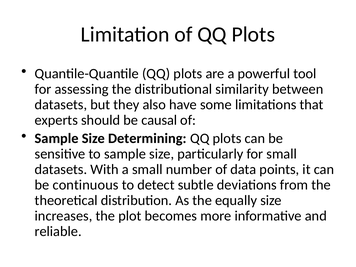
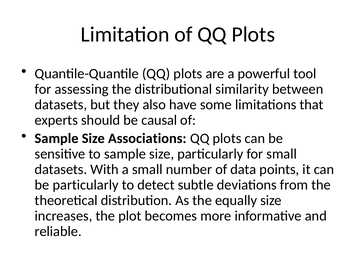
Determining: Determining -> Associations (147, 138)
be continuous: continuous -> particularly (86, 185)
